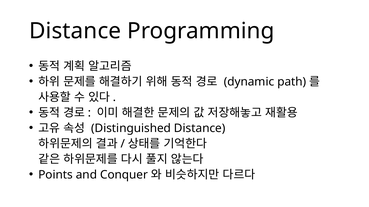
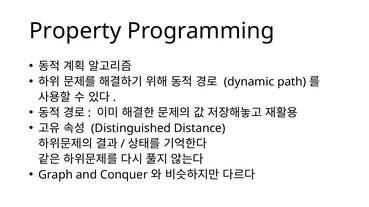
Distance: Distance -> Property (75, 31)
Points: Points -> Graph (56, 175)
